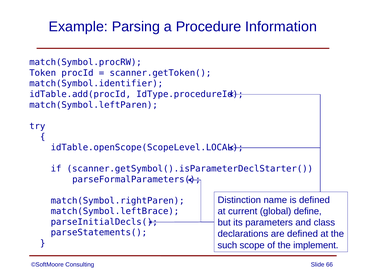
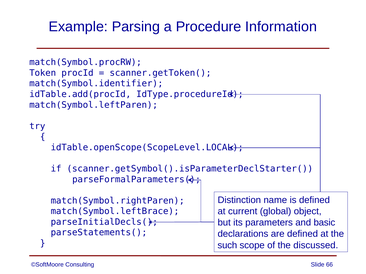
define: define -> object (308, 212)
class: class -> basic (324, 223)
implement: implement -> discussed (316, 246)
